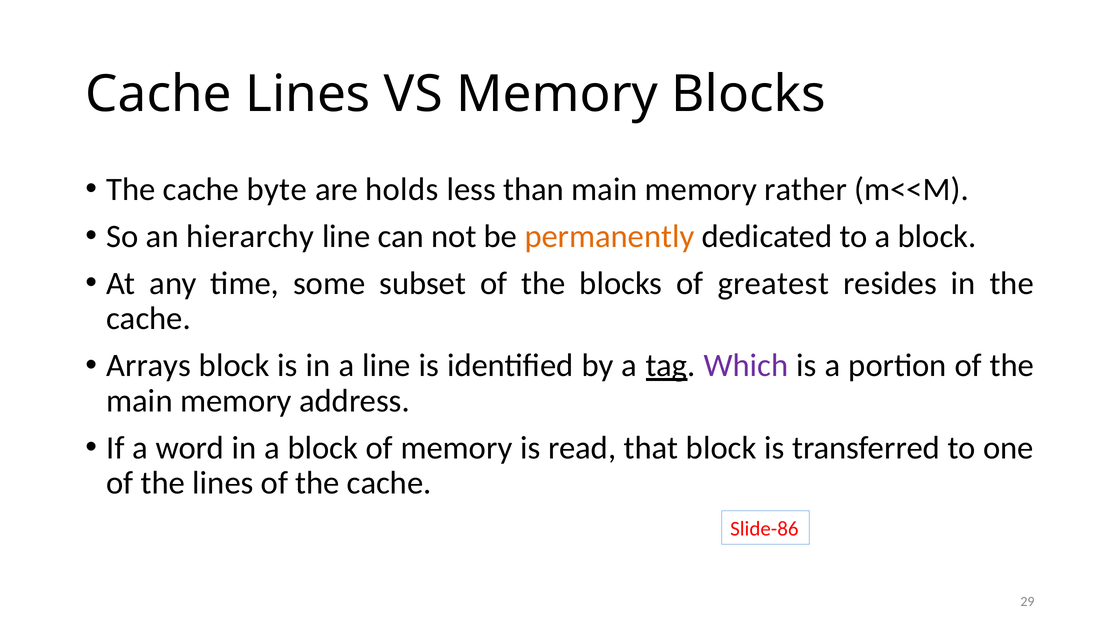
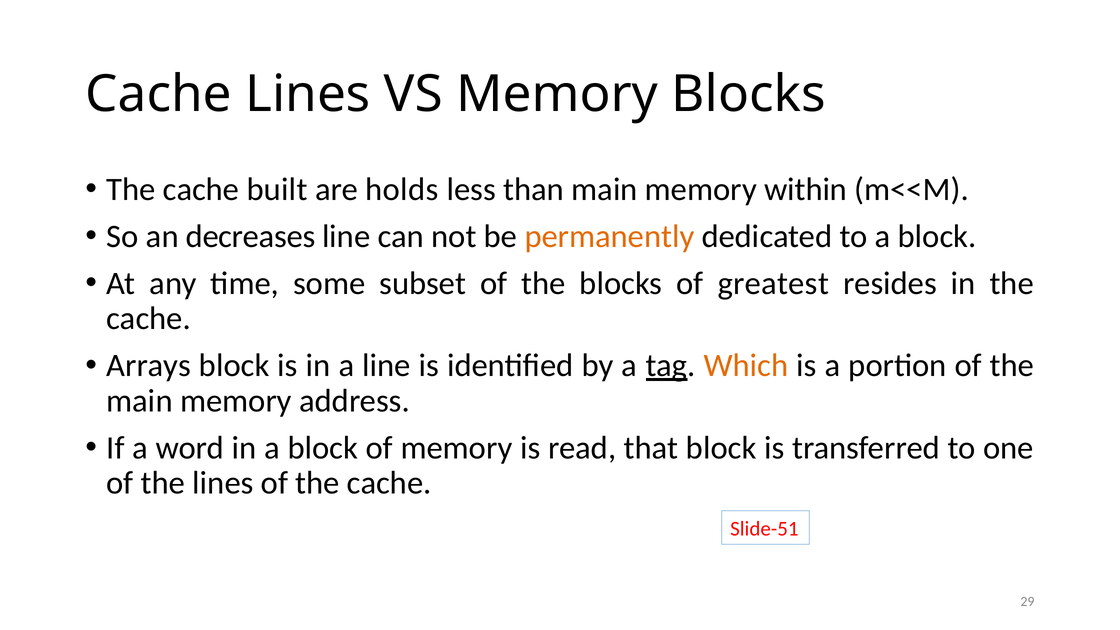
byte: byte -> built (277, 189)
rather: rather -> within (806, 189)
hierarchy: hierarchy -> decreases (250, 236)
Which colour: purple -> orange (746, 366)
Slide-86: Slide-86 -> Slide-51 (764, 529)
